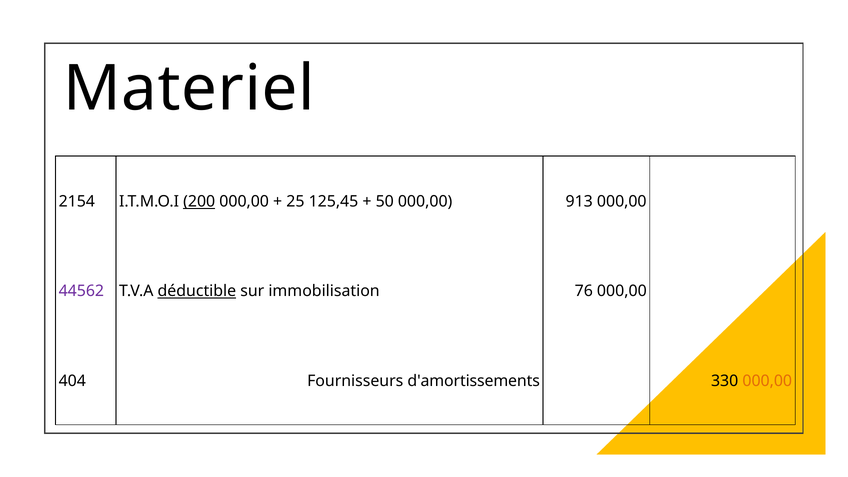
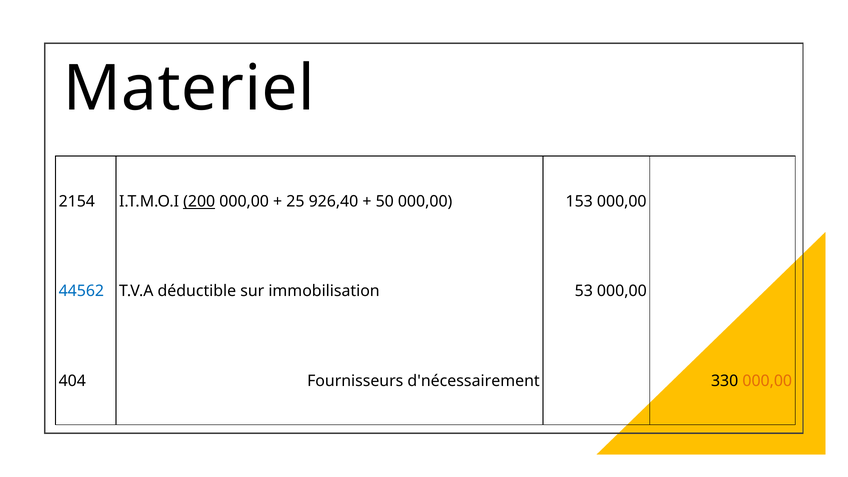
125,45: 125,45 -> 926,40 (333, 202)
913: 913 -> 153 (579, 202)
44562 colour: purple -> blue (81, 291)
déductible underline: present -> none (197, 291)
76: 76 -> 53 (584, 291)
d'amortissements: d'amortissements -> d'nécessairement (474, 381)
